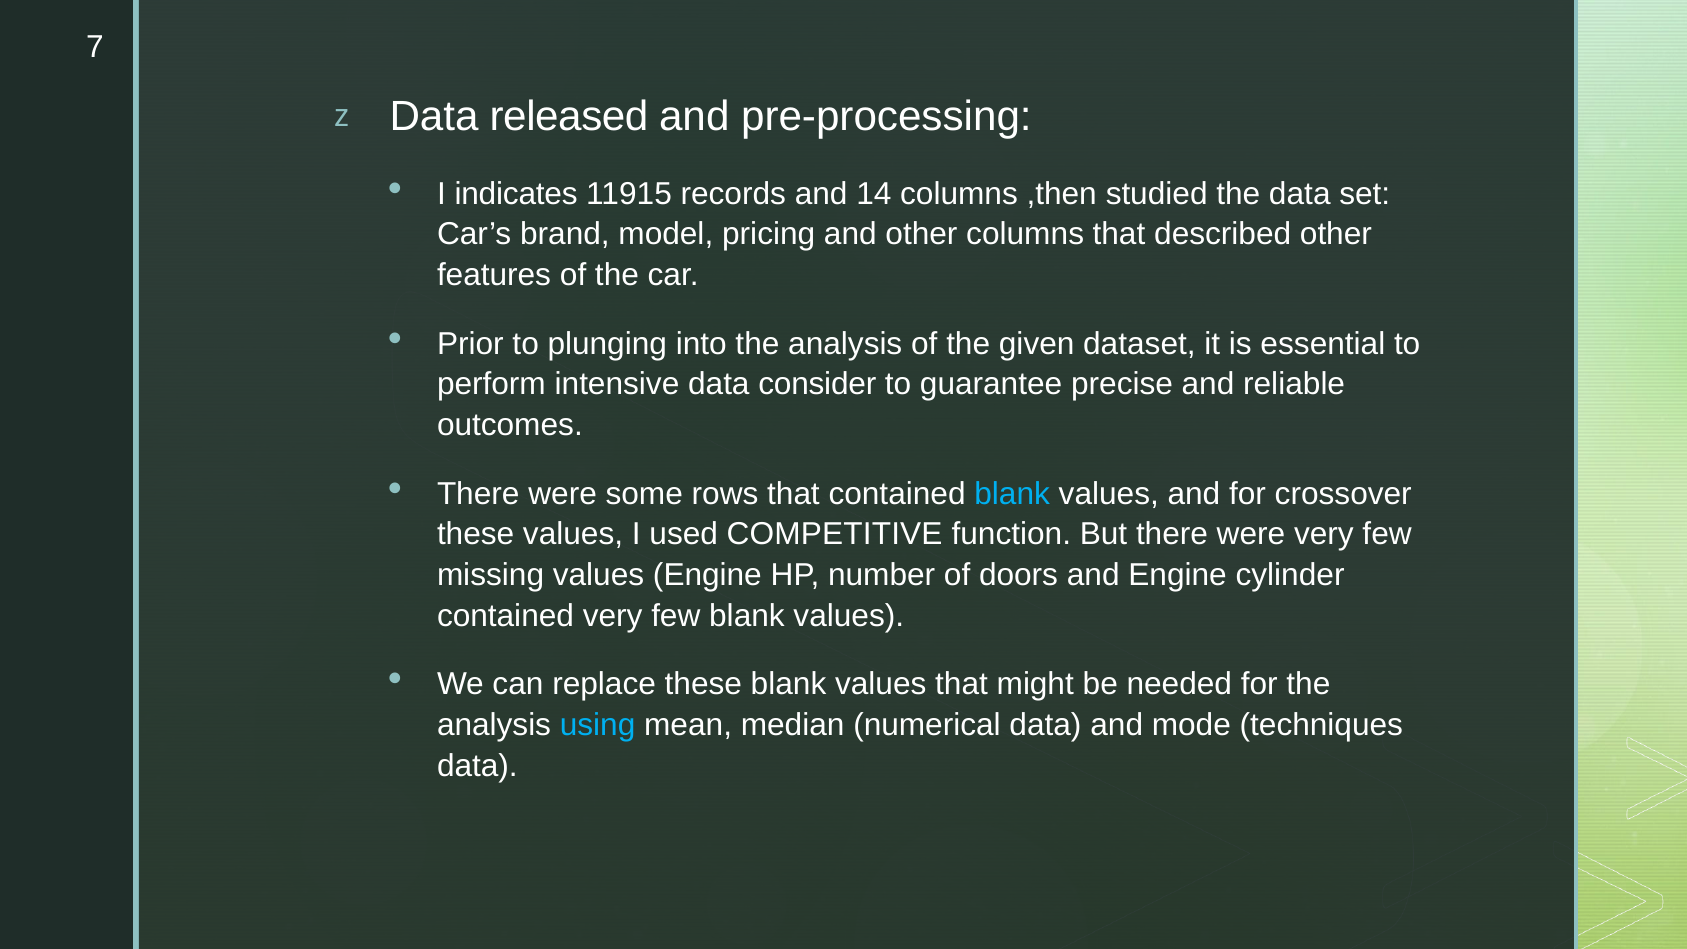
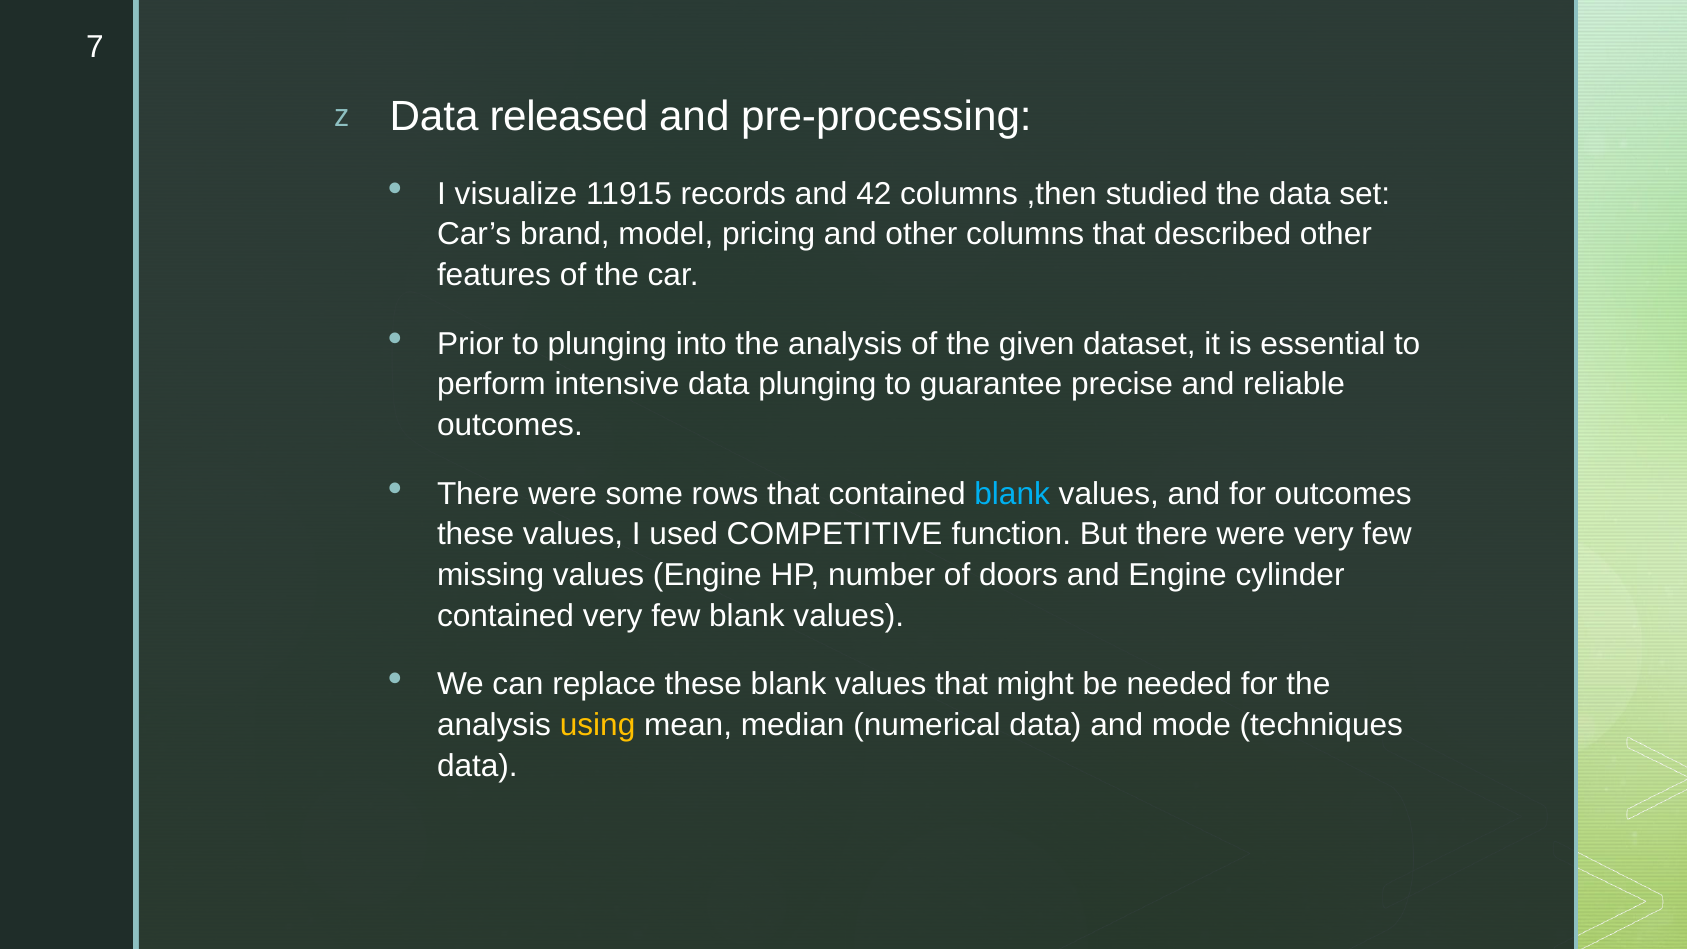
indicates: indicates -> visualize (516, 194)
14: 14 -> 42 (874, 194)
data consider: consider -> plunging (817, 384)
for crossover: crossover -> outcomes (1343, 494)
using colour: light blue -> yellow (598, 725)
